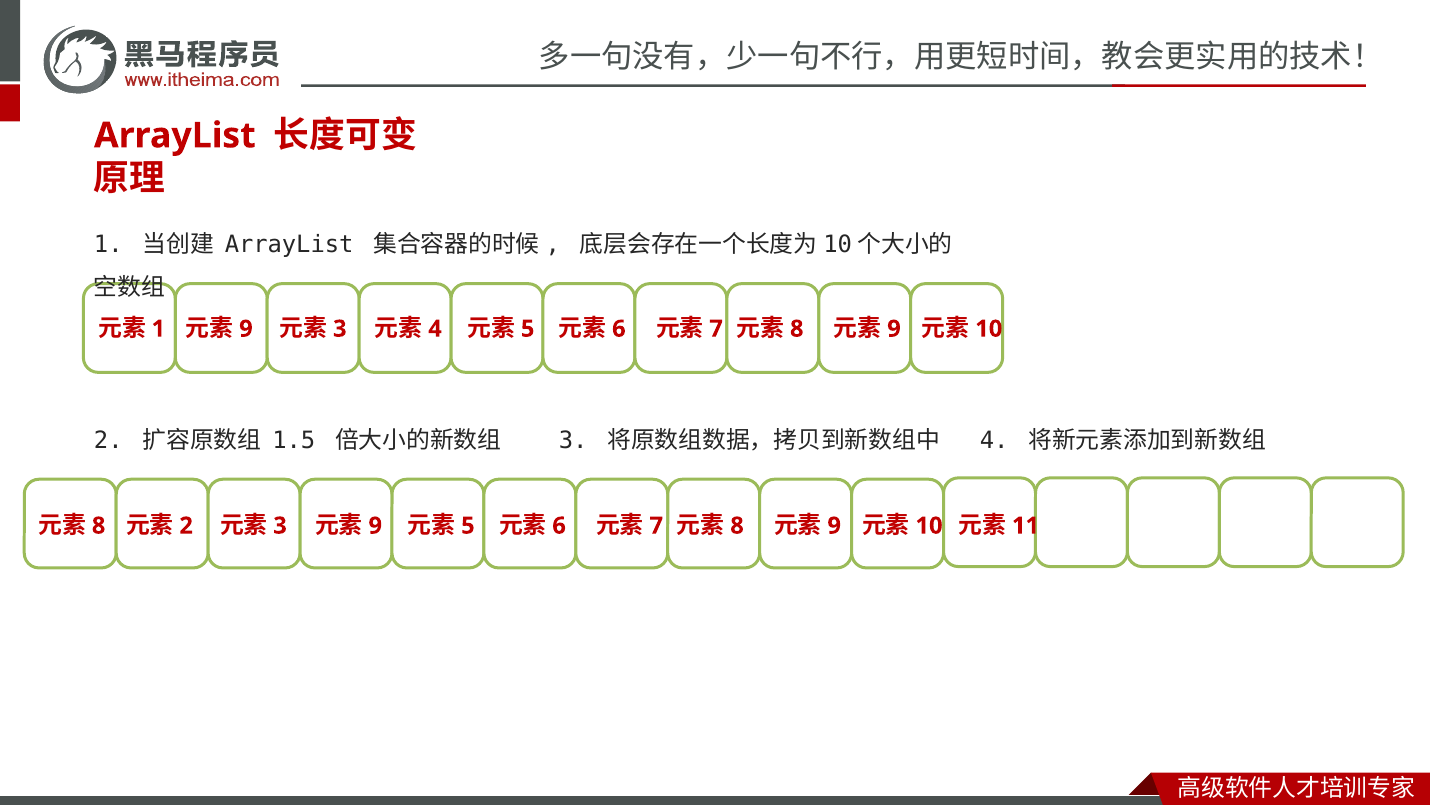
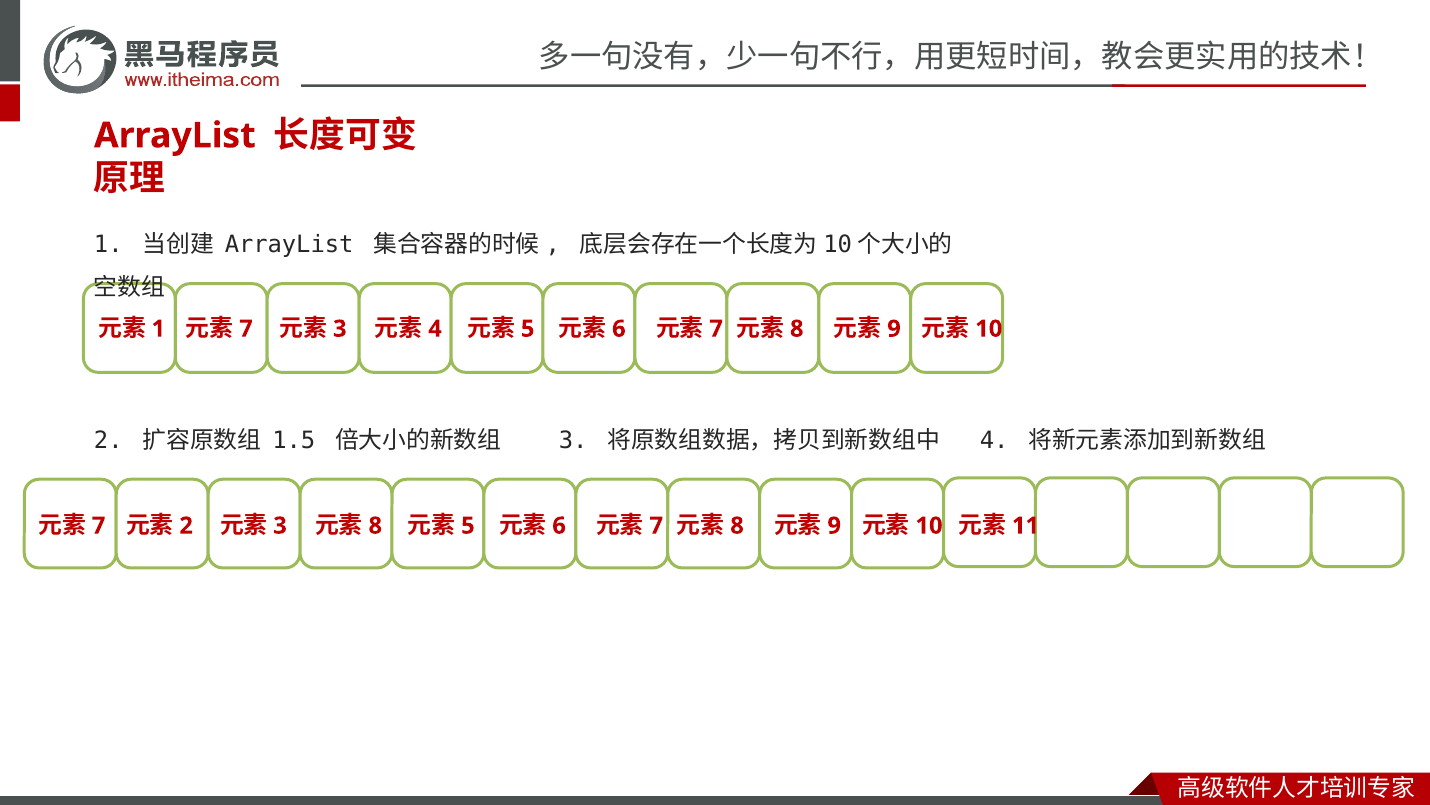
9: 9 -> 7 (246, 329)
8: 8 -> 7 (99, 525)
9: 9 -> 8 (375, 525)
